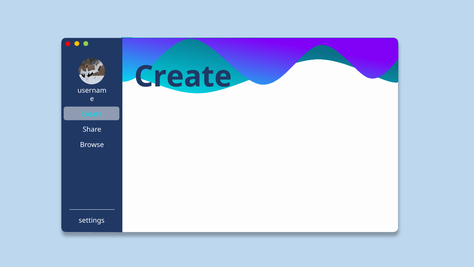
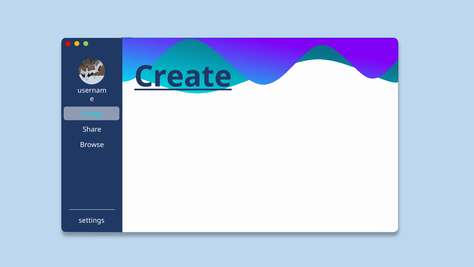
Create underline: none -> present (183, 77)
